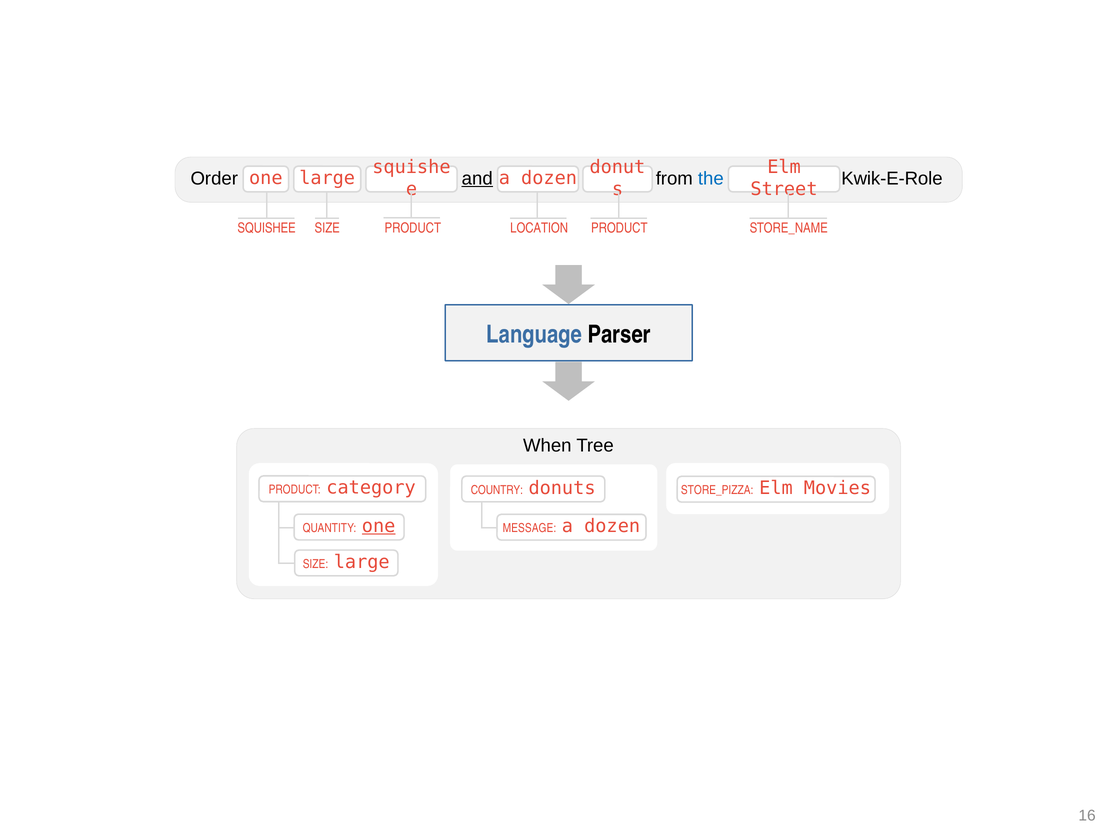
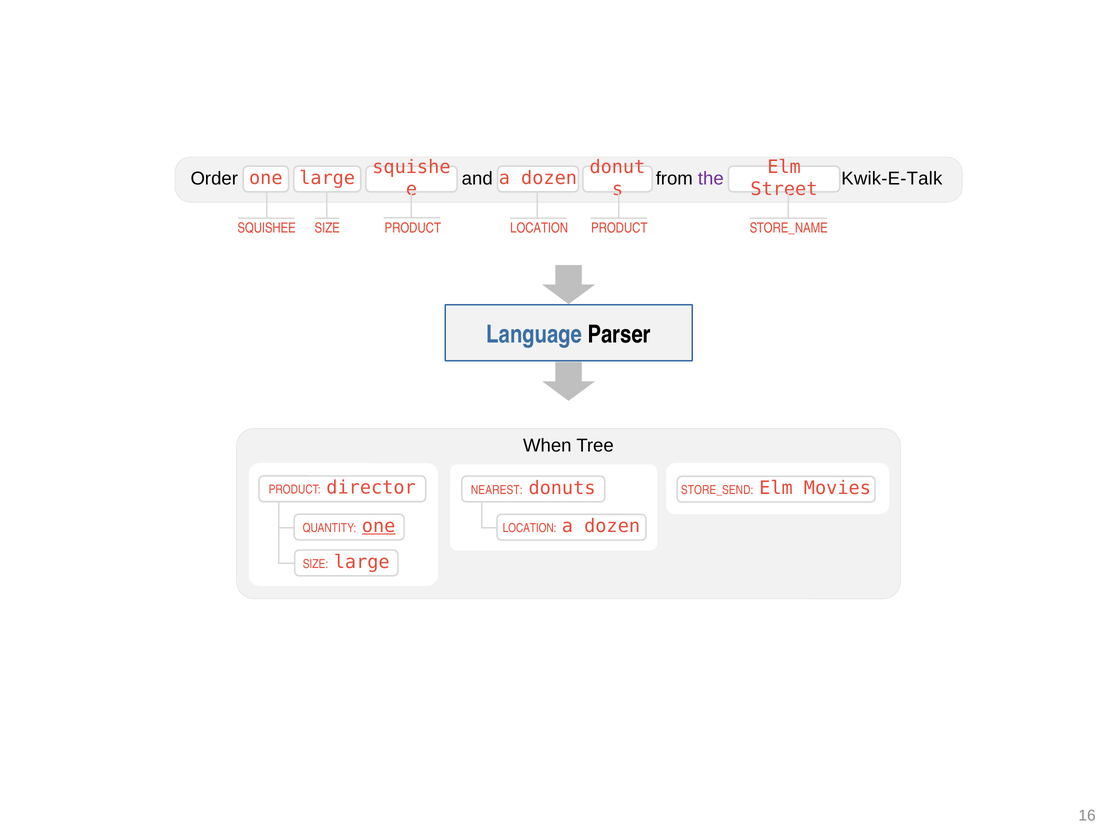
and underline: present -> none (477, 179)
the colour: blue -> purple (711, 179)
Kwik-E-Role: Kwik-E-Role -> Kwik-E-Talk (892, 179)
category: category -> director (371, 488)
COUNTRY: COUNTRY -> NEAREST (497, 490)
STORE_PIZZA: STORE_PIZZA -> STORE_SEND (717, 490)
MESSAGE: MESSAGE -> LOCATION (530, 528)
